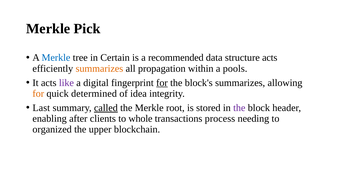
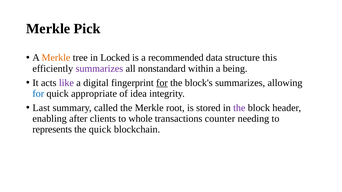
Merkle colour: blue -> orange (56, 58)
Certain: Certain -> Locked (115, 58)
structure acts: acts -> this (270, 58)
summarizes colour: orange -> purple (99, 69)
propagation: propagation -> nonstandard (162, 69)
pools: pools -> being (235, 69)
for colour: orange -> blue (38, 94)
determined: determined -> appropriate (94, 94)
called underline: present -> none (106, 108)
process: process -> counter (220, 119)
organized: organized -> represents (52, 130)
the upper: upper -> quick (100, 130)
